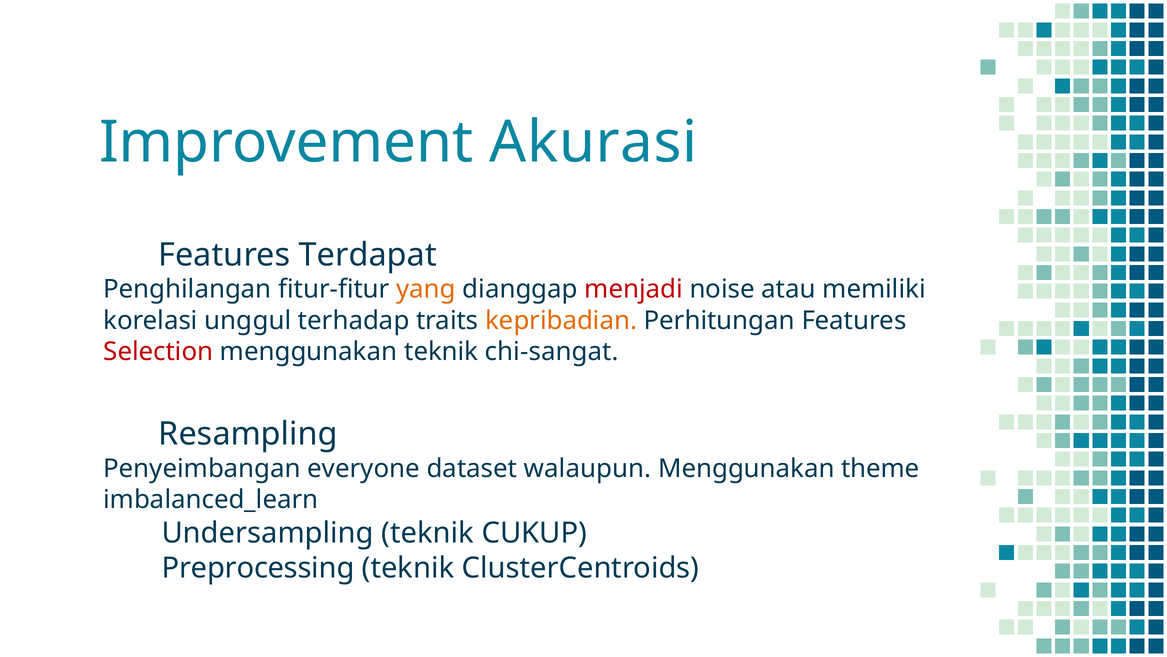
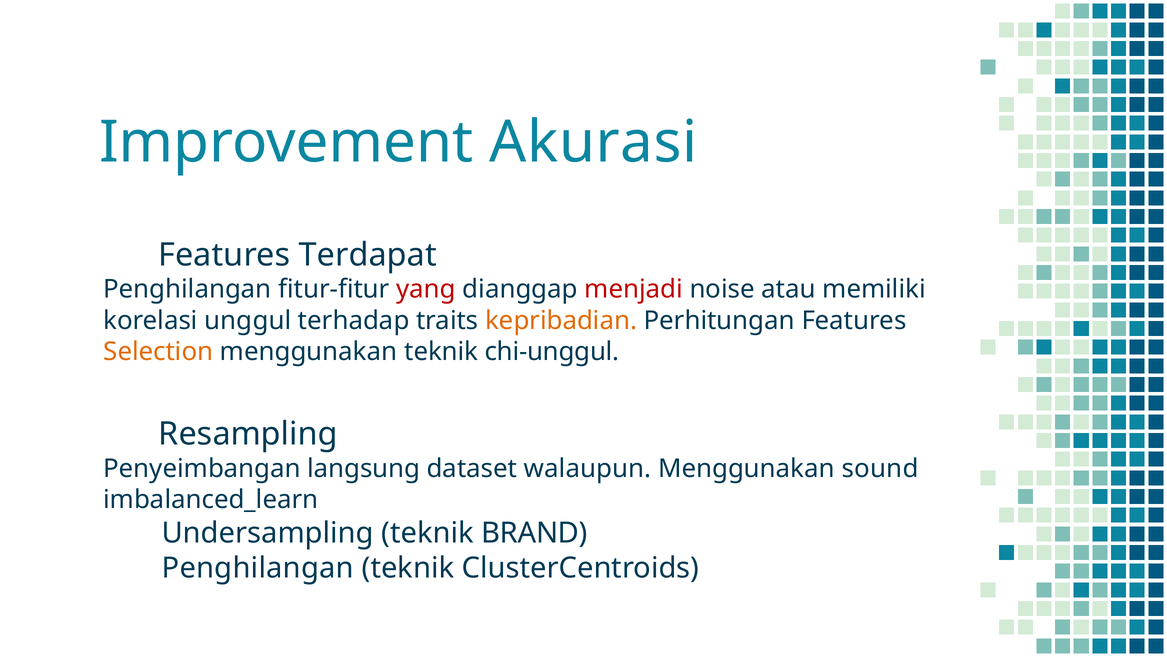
yang colour: orange -> red (426, 289)
Selection colour: red -> orange (158, 351)
chi-sangat: chi-sangat -> chi-unggul (552, 351)
everyone: everyone -> langsung (364, 468)
theme: theme -> sound (880, 468)
CUKUP: CUKUP -> BRAND (534, 532)
Preprocessing: Preprocessing -> Penghilangan (258, 567)
